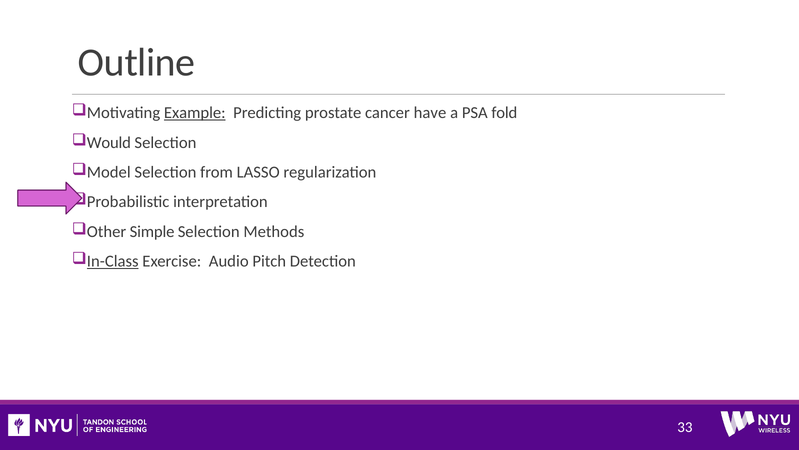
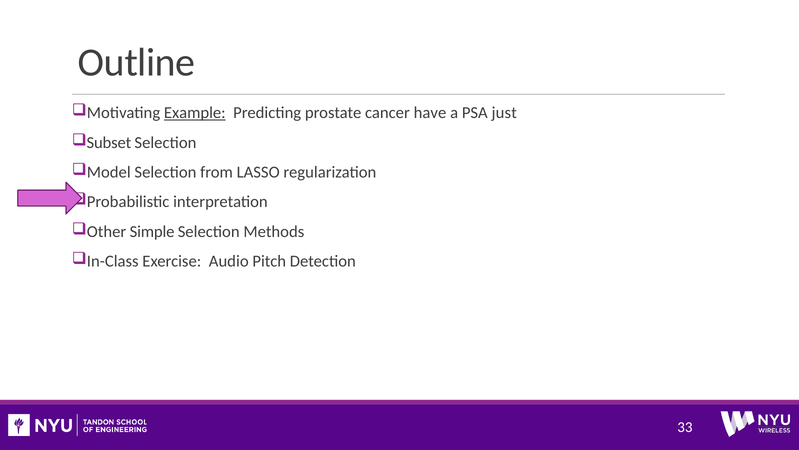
fold: fold -> just (504, 113)
Would: Would -> Subset (109, 142)
In-Class underline: present -> none (113, 261)
